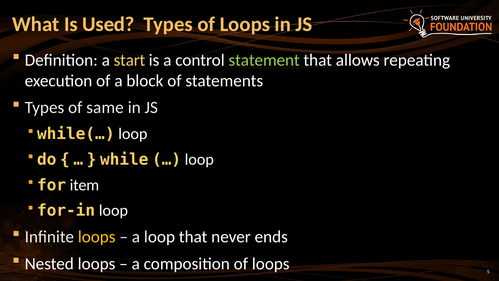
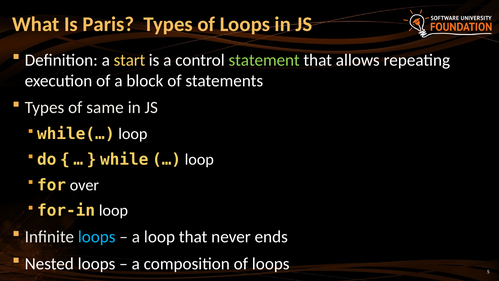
Used: Used -> Paris (108, 24)
item: item -> over (84, 185)
loops colour: yellow -> light blue (97, 237)
